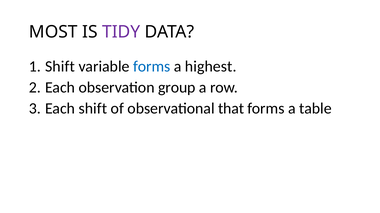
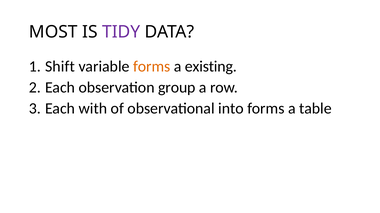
forms colour: blue -> orange (152, 67)
highest: highest -> existing (211, 67)
Each shift: shift -> with (93, 109)
that: that -> into (231, 109)
